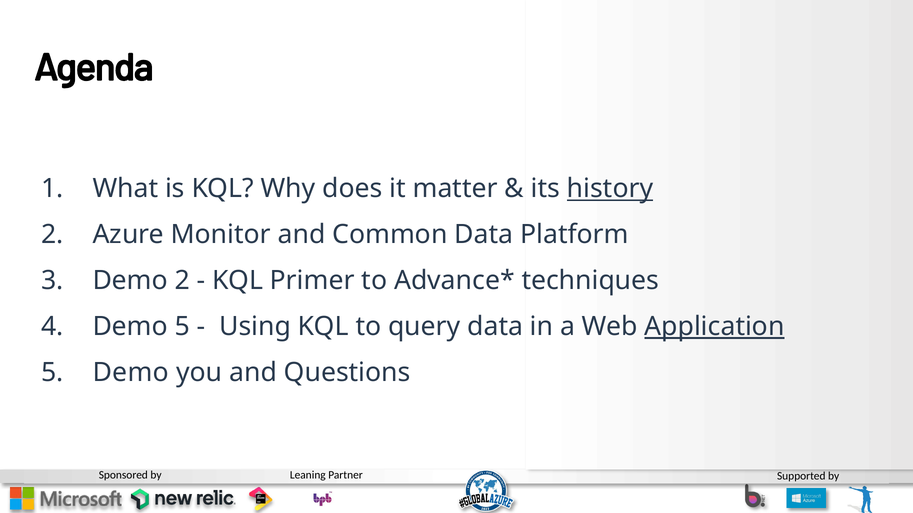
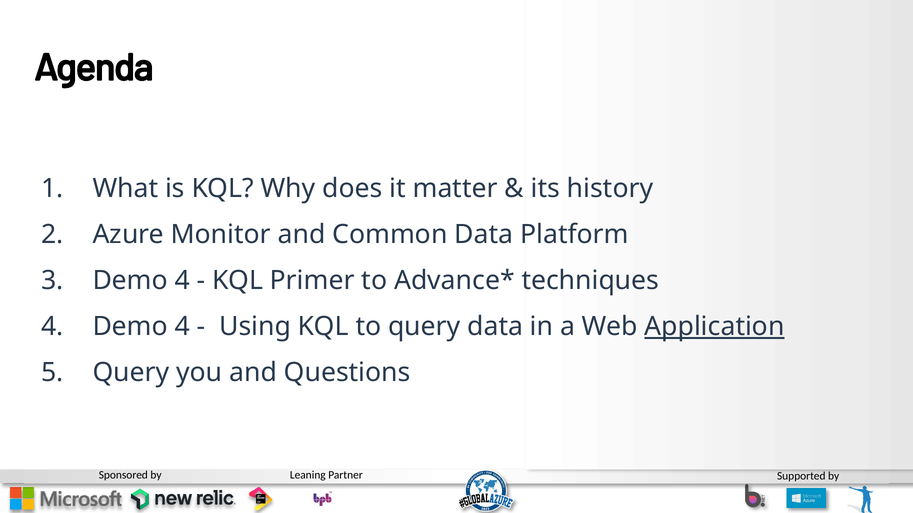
history underline: present -> none (610, 189)
2: 2 -> 4 (182, 281)
5: 5 -> 4 (182, 327)
Demo: Demo -> Query (131, 373)
